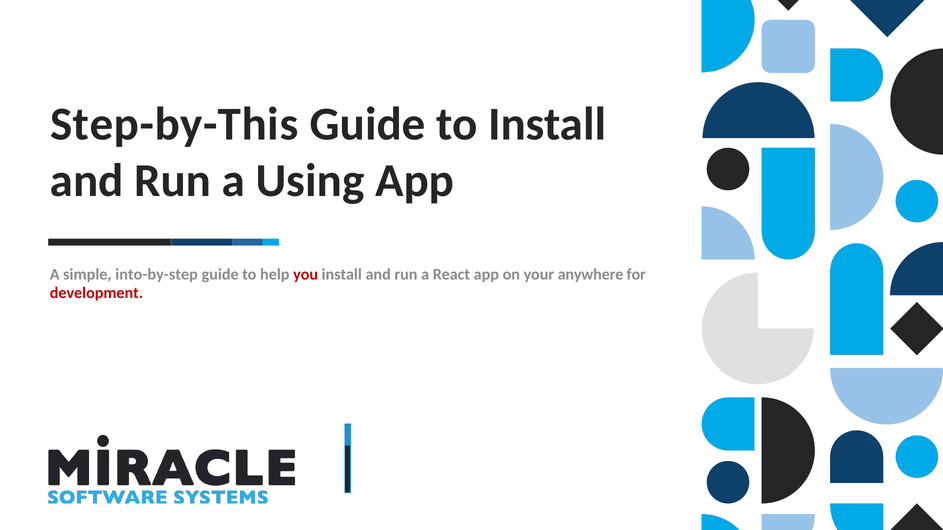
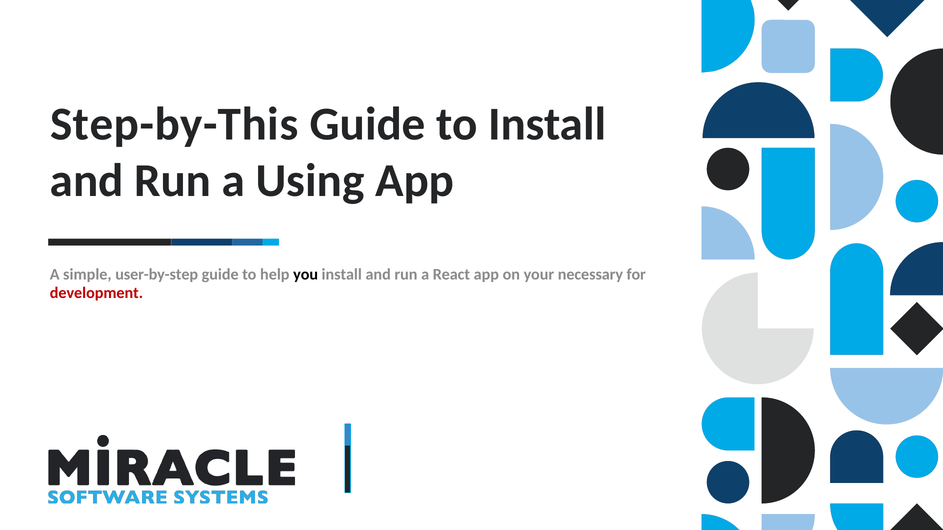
into-by-step: into-by-step -> user-by-step (157, 275)
you colour: red -> black (306, 275)
anywhere: anywhere -> necessary (590, 275)
